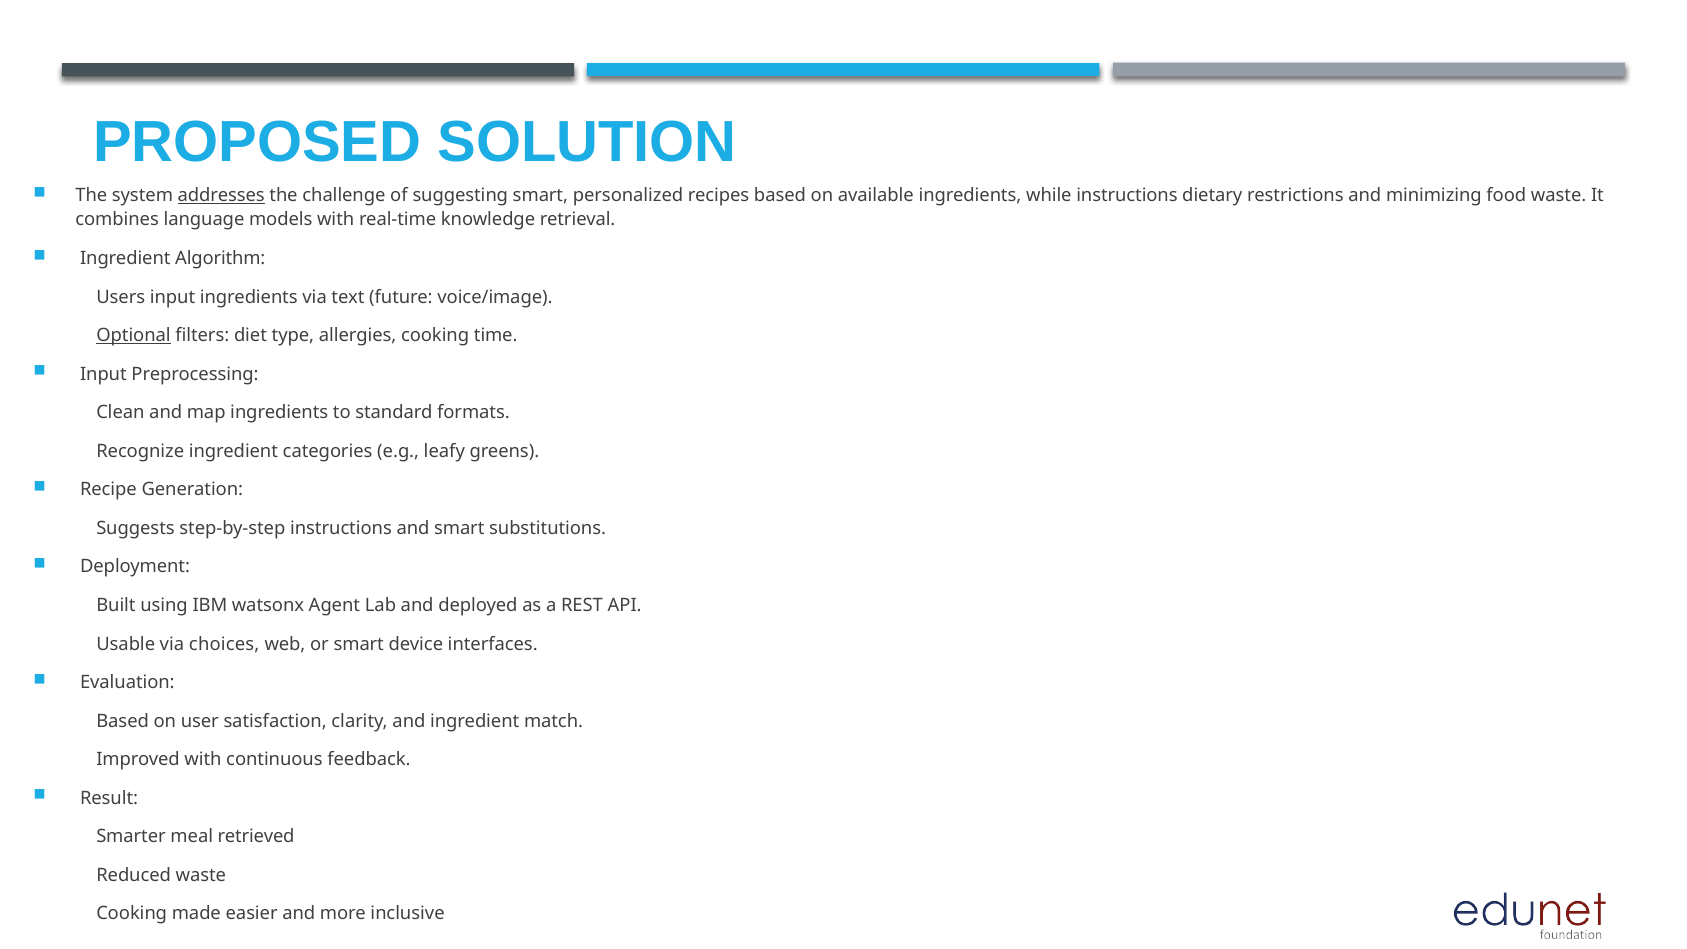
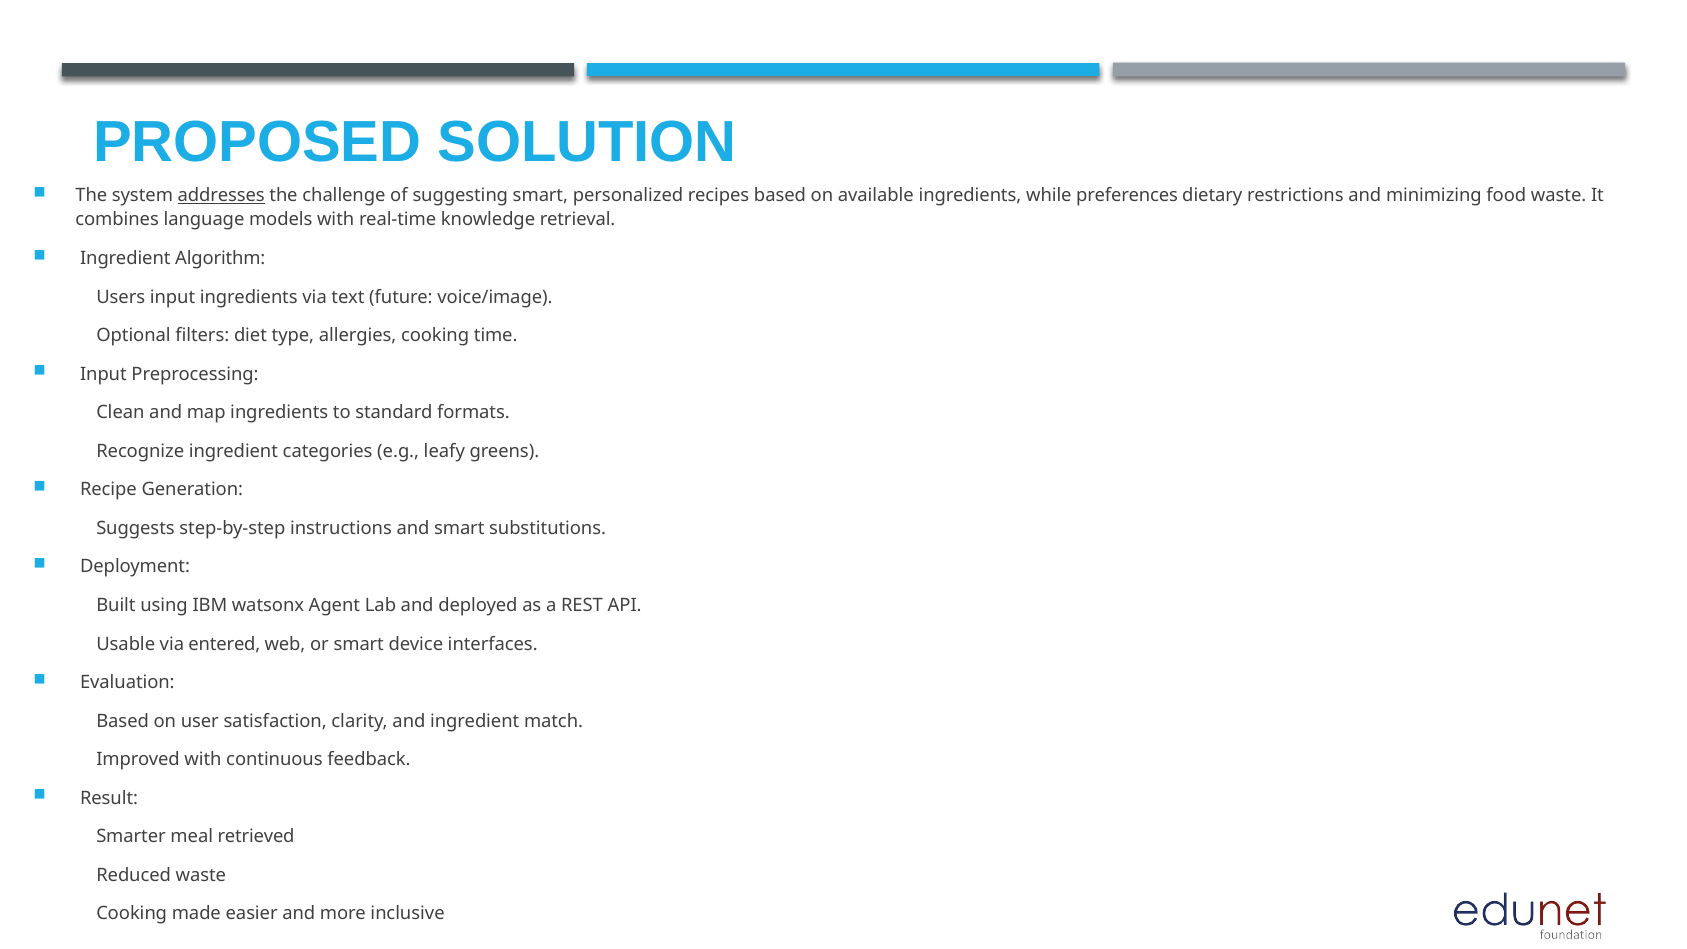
while instructions: instructions -> preferences (1127, 196)
Optional underline: present -> none (133, 335)
choices: choices -> entered (224, 644)
